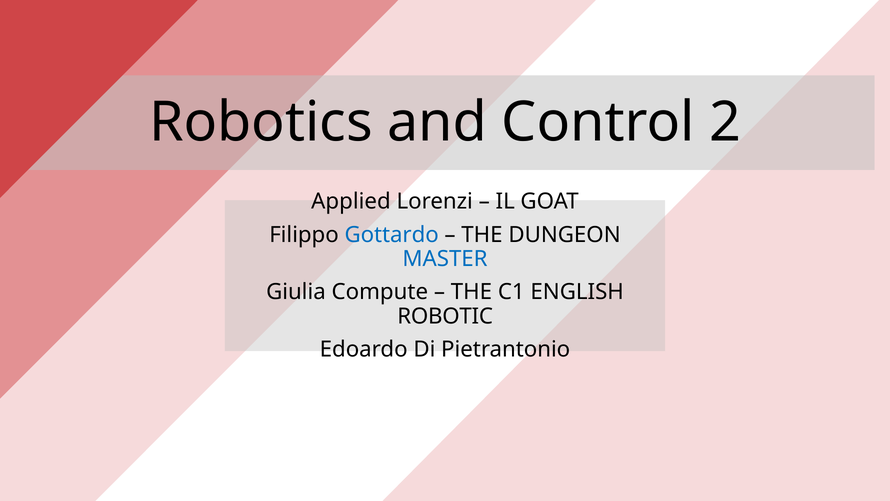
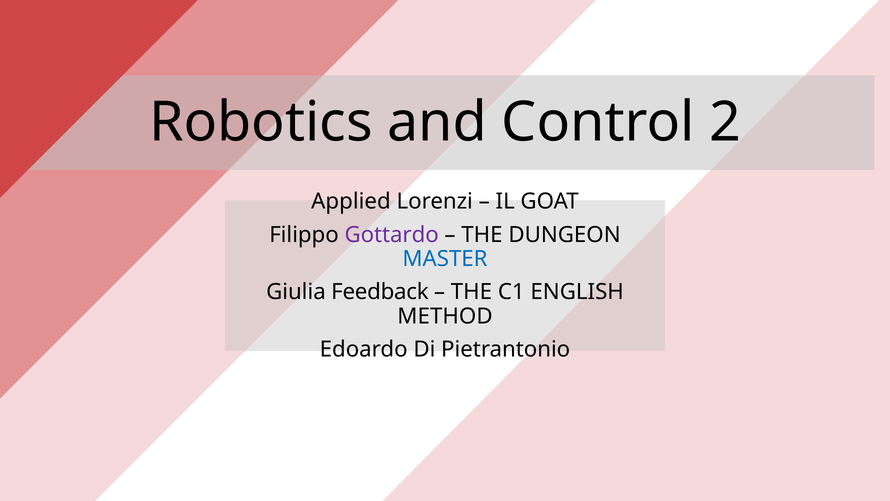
Gottardo colour: blue -> purple (392, 235)
Compute: Compute -> Feedback (380, 292)
ROBOTIC: ROBOTIC -> METHOD (445, 316)
